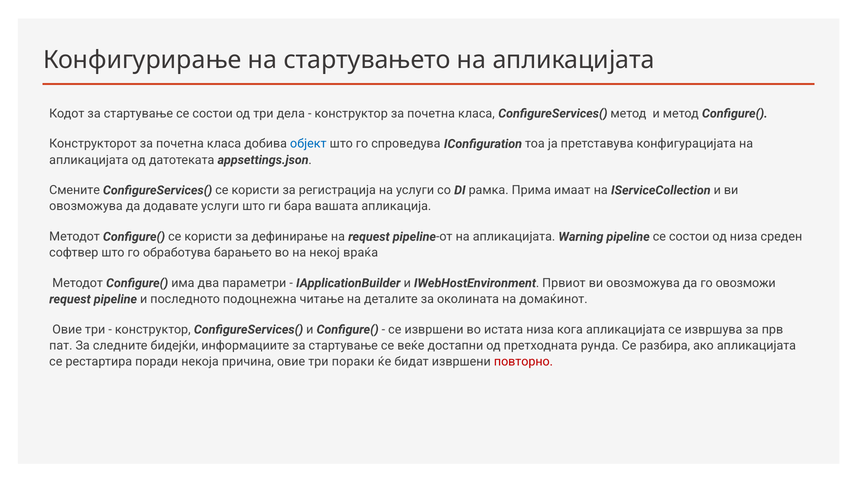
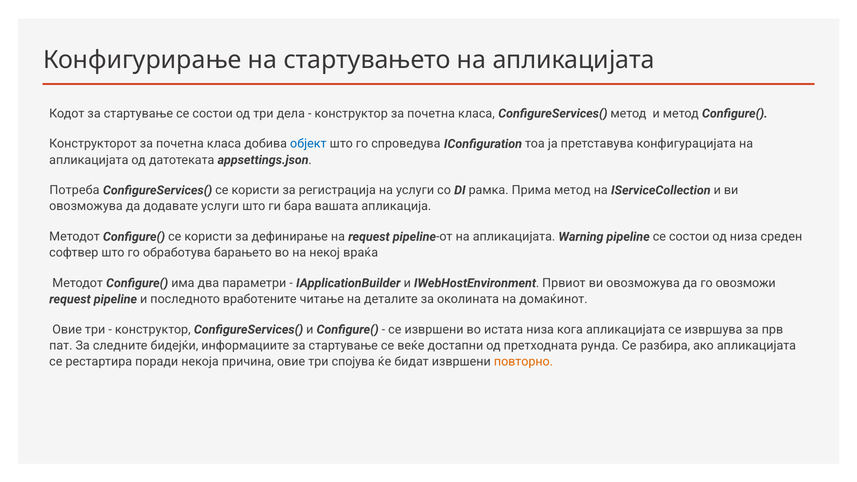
Смените: Смените -> Потреба (74, 190)
Прима имаат: имаат -> метод (572, 190)
подоцнежна: подоцнежна -> вработените (260, 299)
пораки: пораки -> спојува (353, 362)
повторно colour: red -> orange (523, 362)
